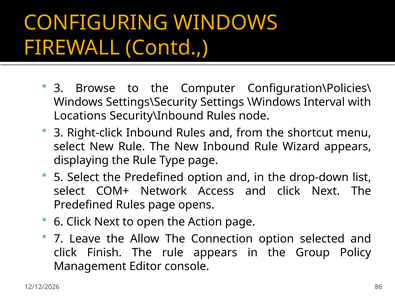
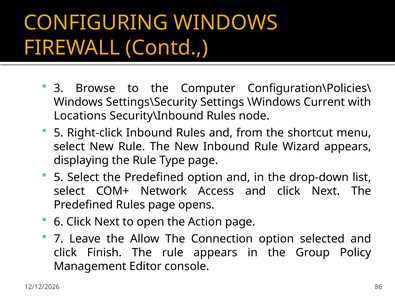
Interval: Interval -> Current (324, 102)
3: 3 -> 5 (59, 133)
